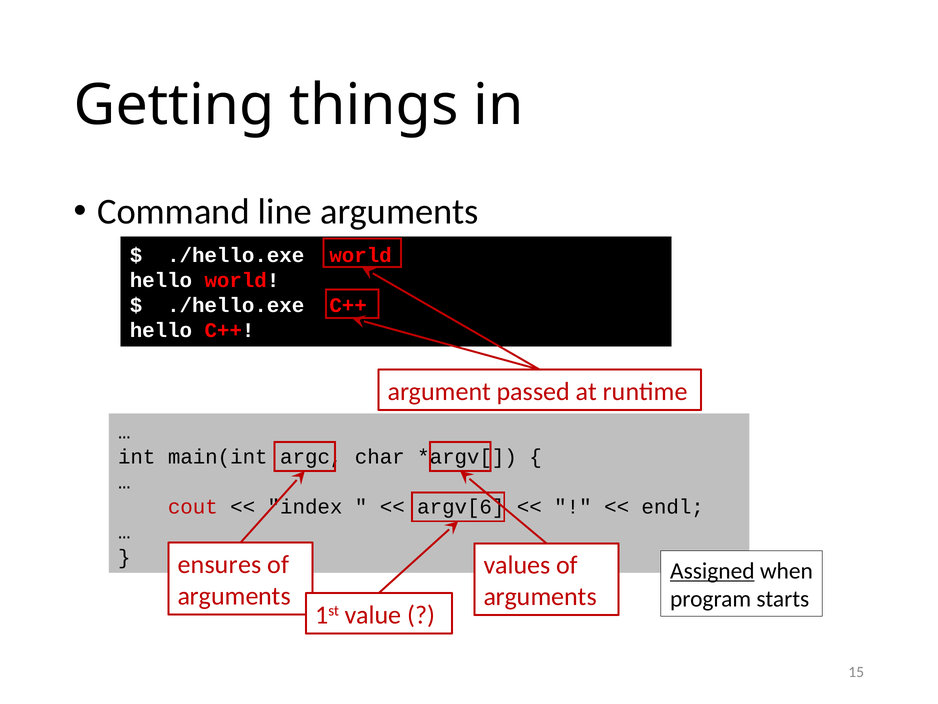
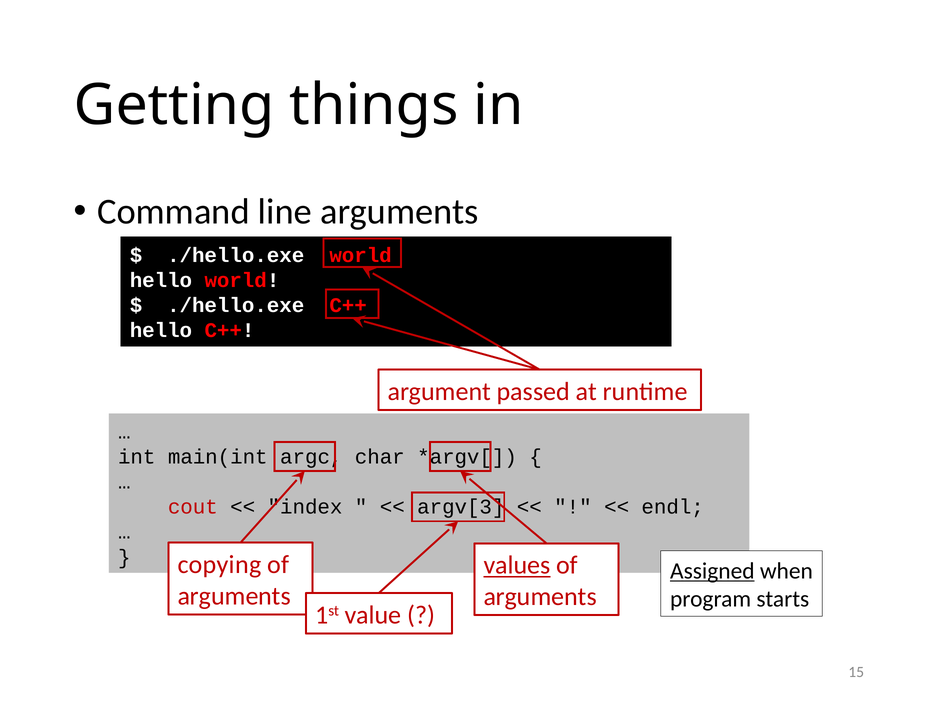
argv[6: argv[6 -> argv[3 (461, 507)
ensures: ensures -> copying (219, 564)
values underline: none -> present (517, 565)
